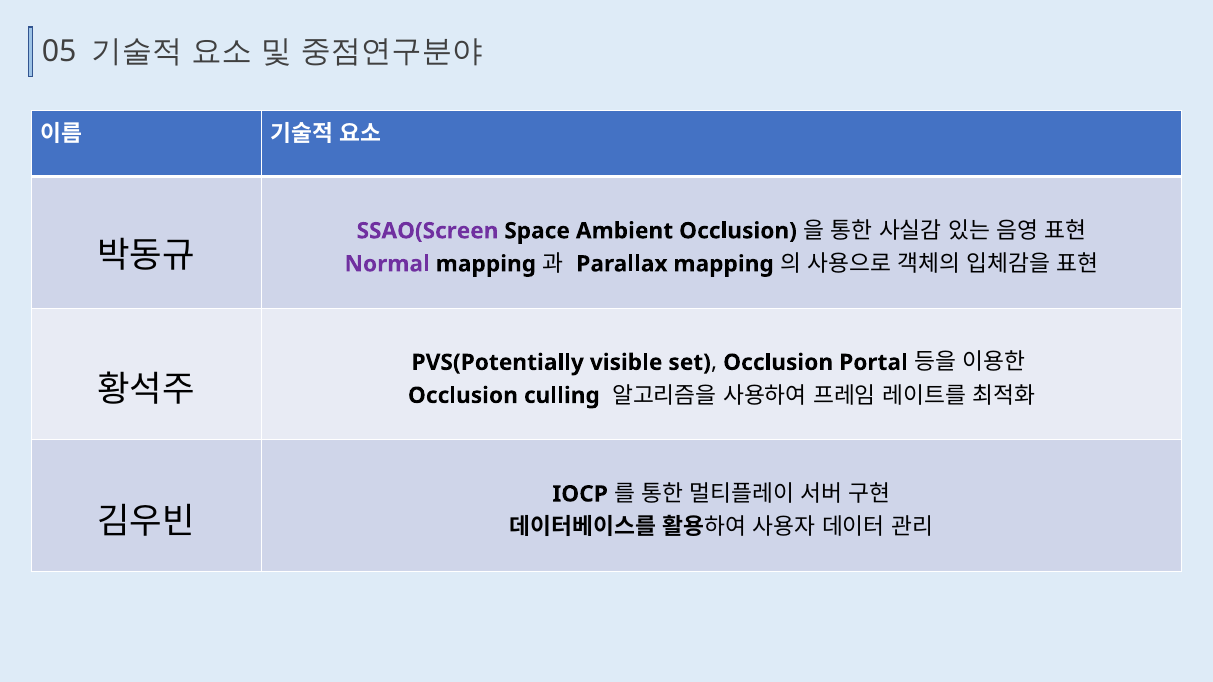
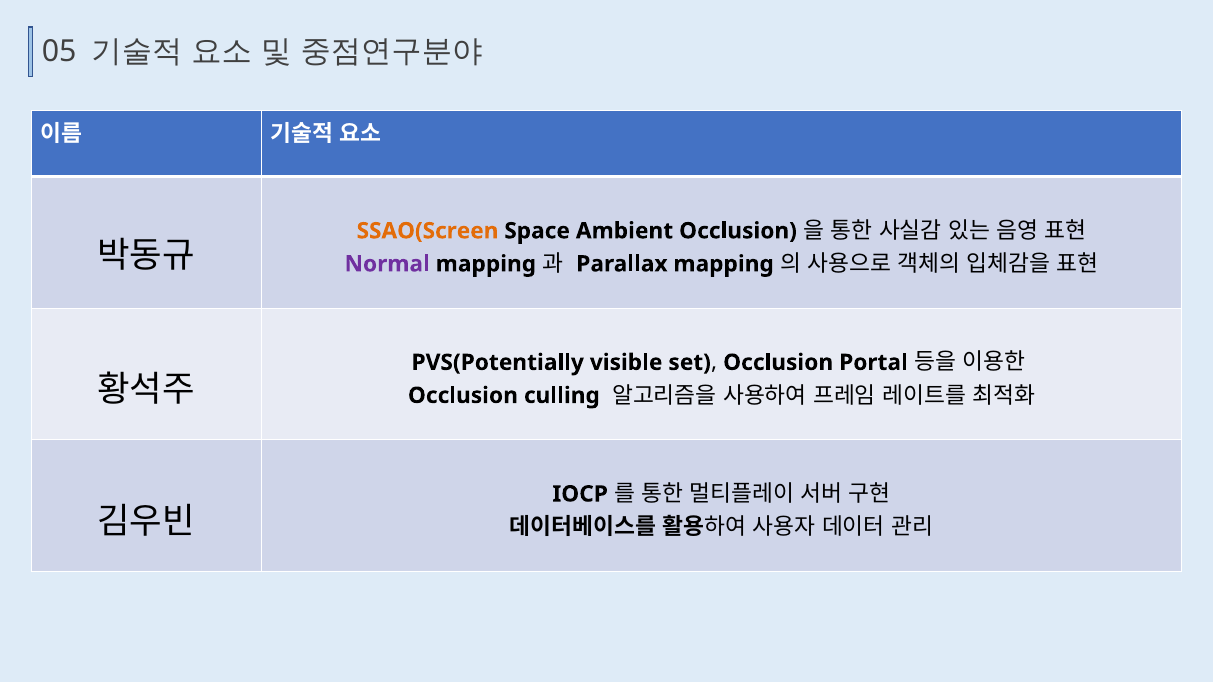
SSAO(Screen colour: purple -> orange (428, 231)
